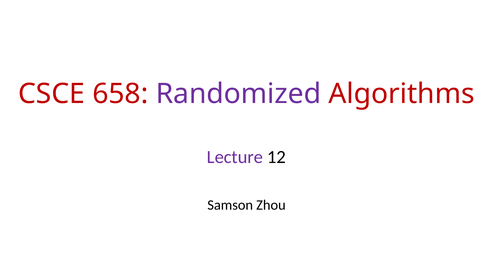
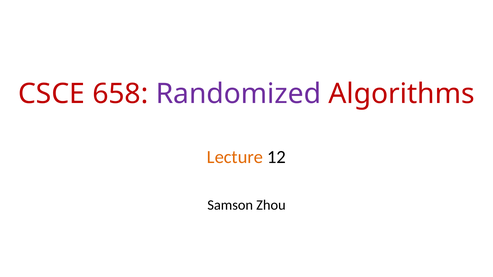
Lecture colour: purple -> orange (235, 157)
